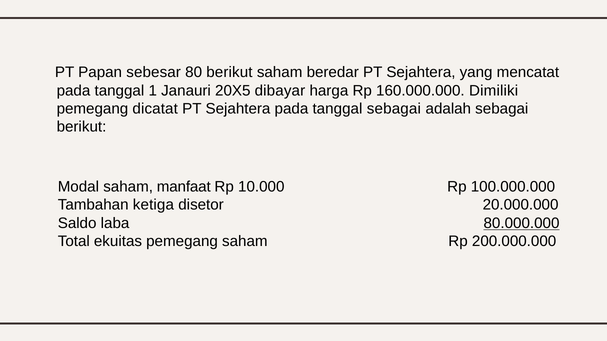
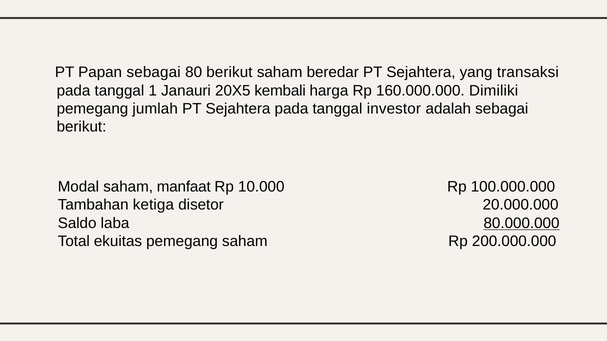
Papan sebesar: sebesar -> sebagai (154, 72)
mencatat: mencatat -> transaksi (528, 72)
dibayar: dibayar -> kembali (280, 91)
dicatat: dicatat -> jumlah (155, 109)
tanggal sebagai: sebagai -> investor (394, 109)
